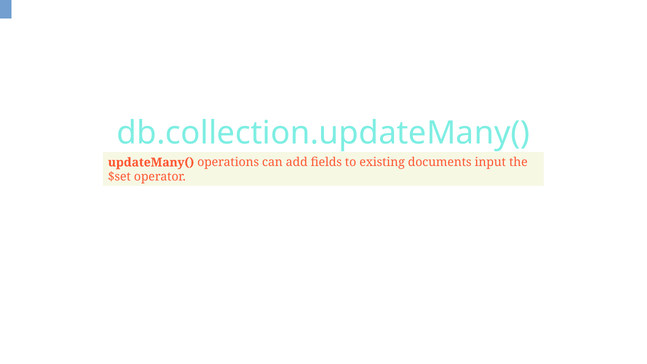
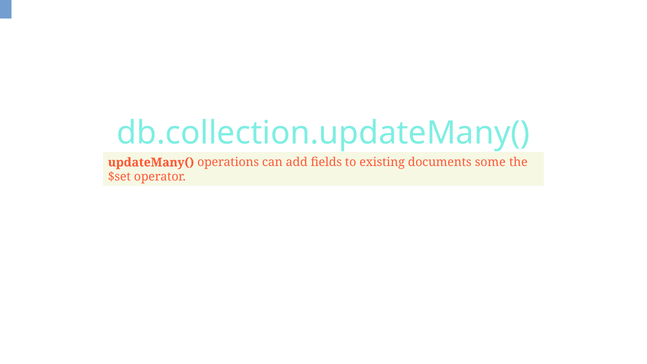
input: input -> some (490, 162)
